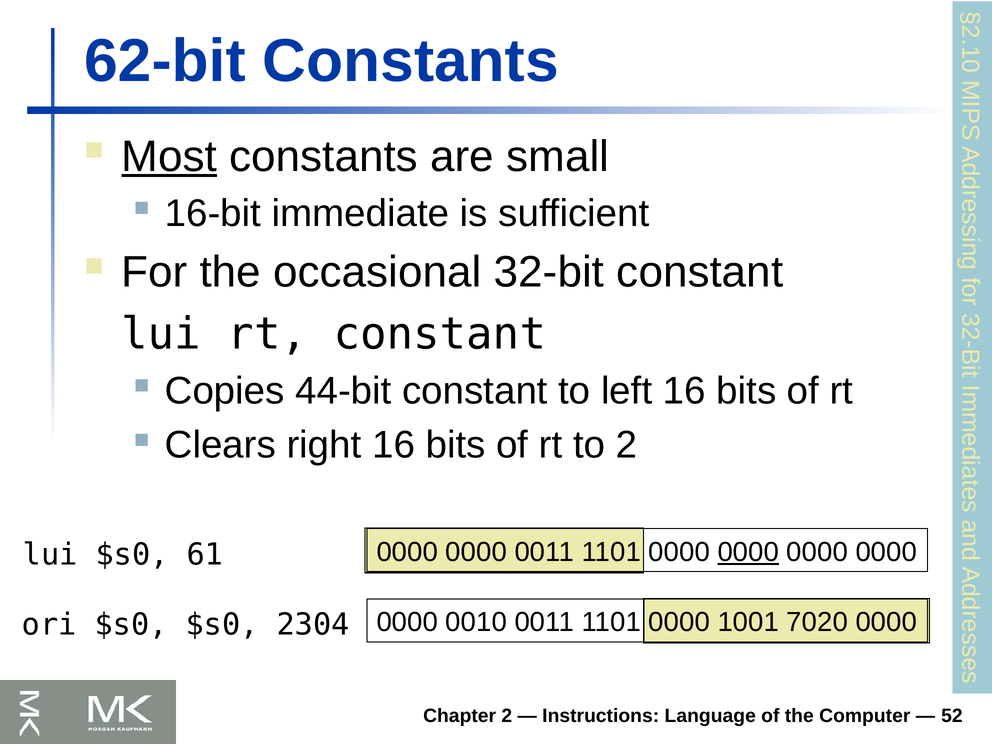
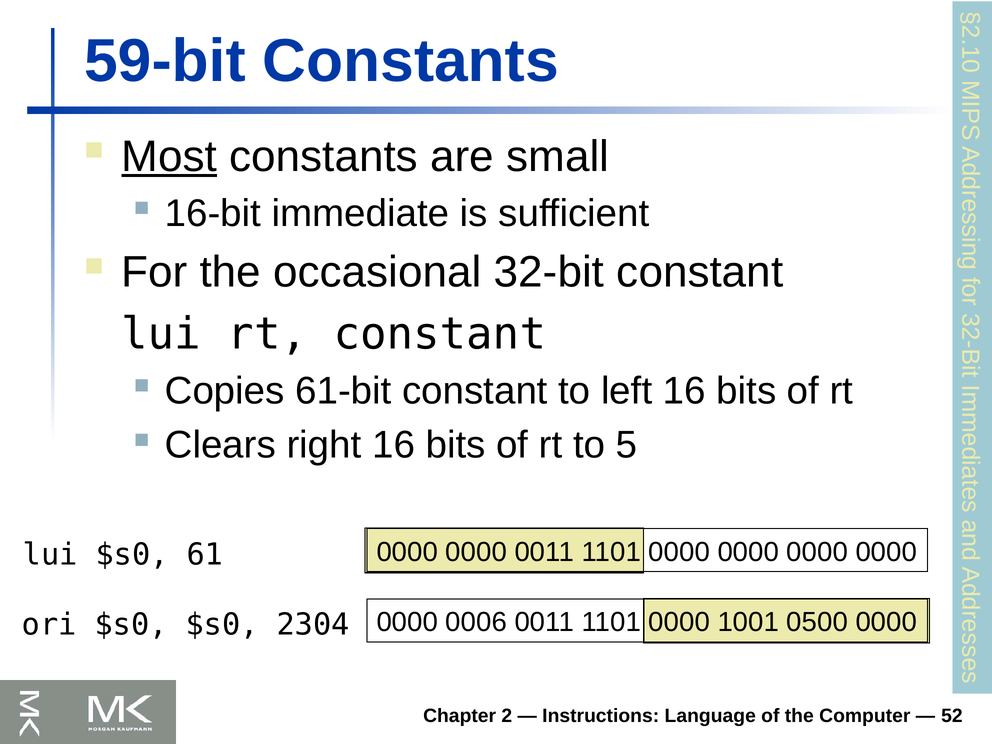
62-bit: 62-bit -> 59-bit (165, 61)
44-bit: 44-bit -> 61-bit (343, 391)
to 2: 2 -> 5 (626, 445)
0000 underline: present -> none (748, 552)
0010: 0010 -> 0006 (476, 622)
7020: 7020 -> 0500 (817, 622)
